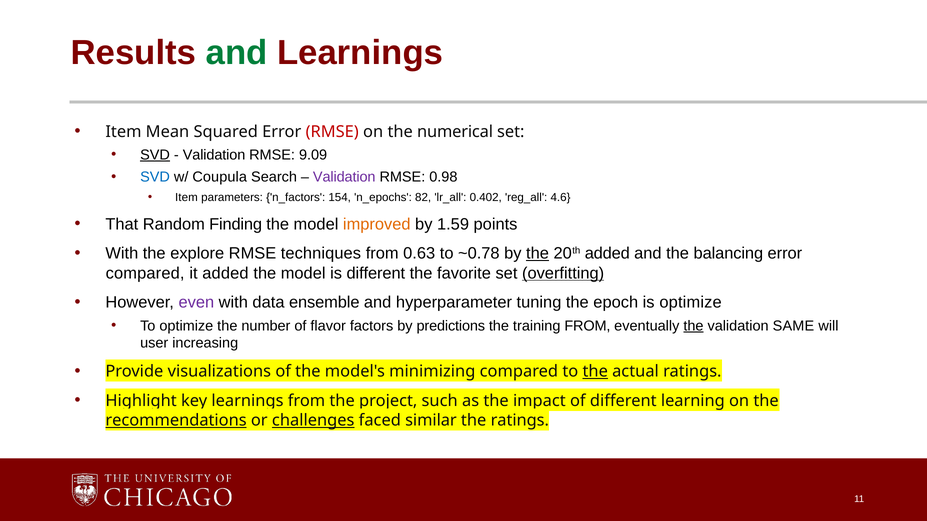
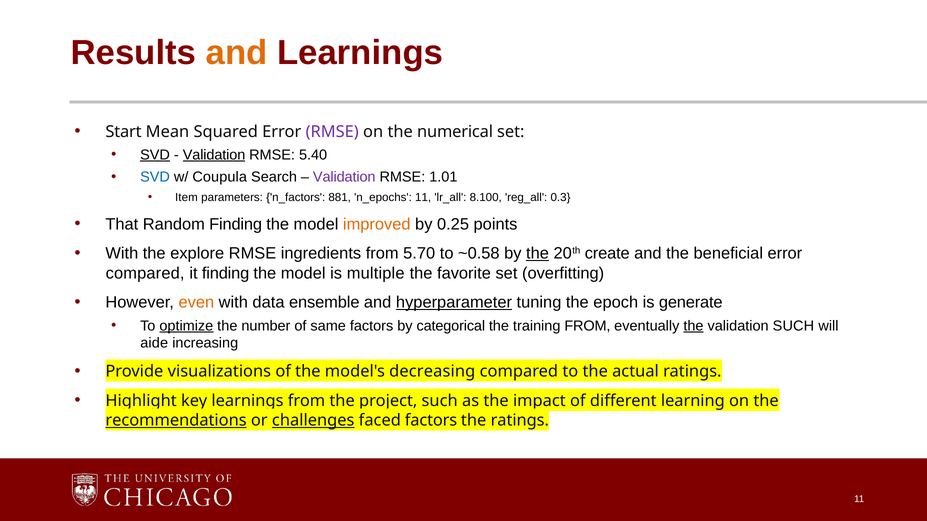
and colour: green -> orange (237, 53)
Item: Item -> Start (124, 132)
RMSE colour: red -> purple (332, 132)
Validation underline: none -> present (214, 155)
9.09: 9.09 -> 5.40 (313, 155)
0.98: 0.98 -> 1.01 (443, 177)
154: 154 -> 881 (340, 198)
n_epochs 82: 82 -> 11 (423, 198)
0.402: 0.402 -> 8.100 (486, 198)
4.6: 4.6 -> 0.3 (561, 198)
1.59: 1.59 -> 0.25 (453, 224)
techniques: techniques -> ingredients (321, 254)
0.63: 0.63 -> 5.70 (419, 254)
~0.78: ~0.78 -> ~0.58 (479, 254)
20th added: added -> create (607, 254)
balancing: balancing -> beneficial (728, 254)
it added: added -> finding (226, 273)
is different: different -> multiple (376, 273)
overfitting underline: present -> none (563, 273)
even colour: purple -> orange (196, 303)
hyperparameter underline: none -> present (454, 303)
is optimize: optimize -> generate (691, 303)
optimize underline: none -> present (186, 326)
flavor: flavor -> same (328, 326)
predictions: predictions -> categorical (451, 326)
validation SAME: SAME -> SUCH (793, 326)
user: user -> aide (154, 343)
minimizing: minimizing -> decreasing (432, 372)
the underline: present -> none (595, 372)
faced similar: similar -> factors (431, 421)
